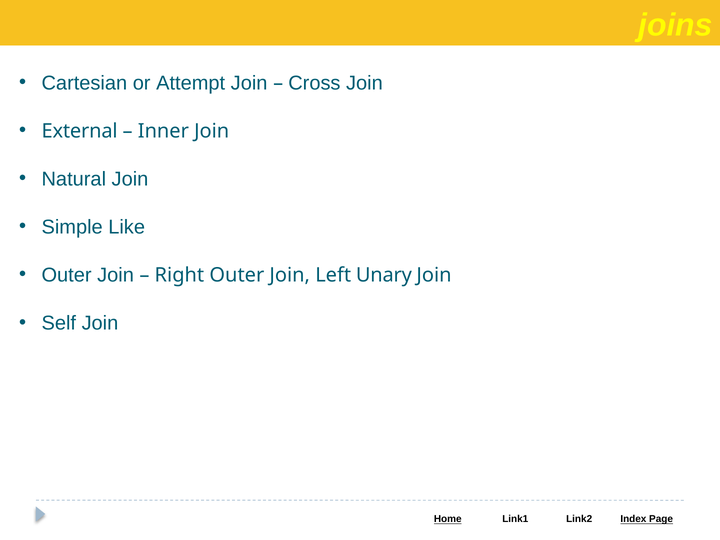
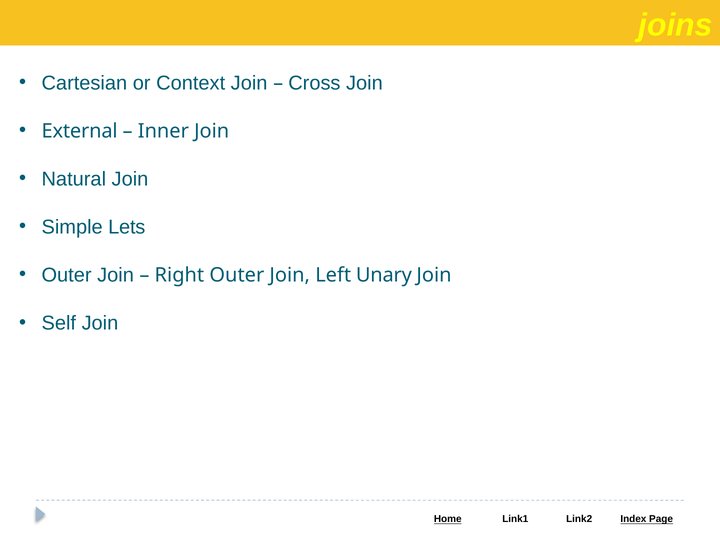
Attempt: Attempt -> Context (191, 83)
Like: Like -> Lets (127, 227)
